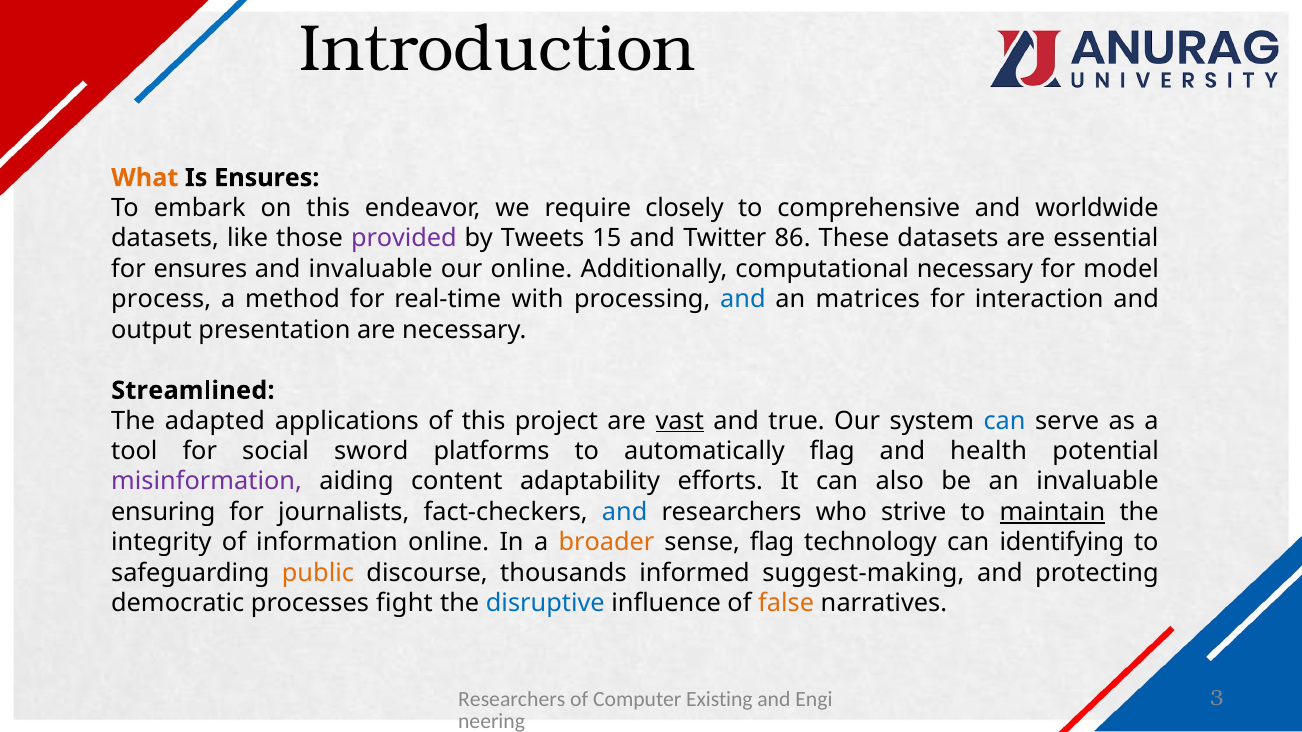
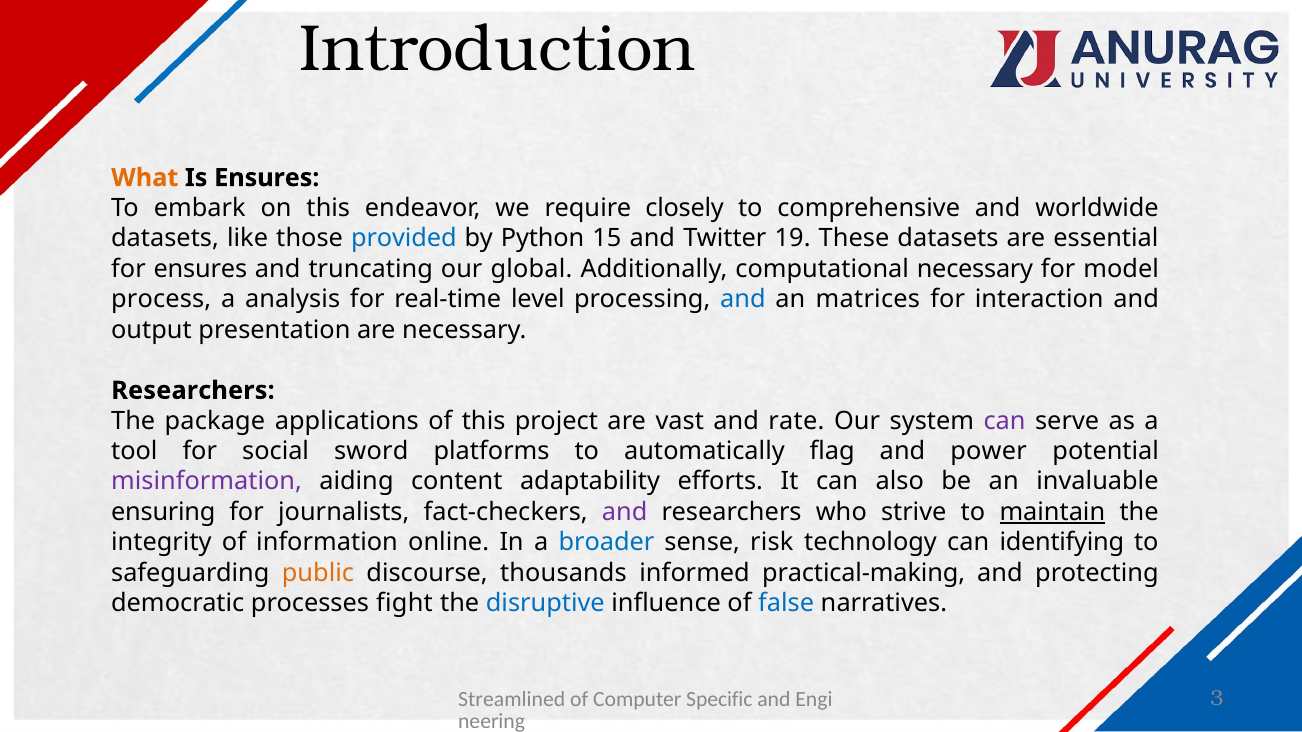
provided colour: purple -> blue (404, 239)
Tweets: Tweets -> Python (543, 239)
86: 86 -> 19 (793, 239)
and invaluable: invaluable -> truncating (371, 269)
our online: online -> global (531, 269)
method: method -> analysis (293, 299)
with: with -> level (538, 299)
Streamlined: Streamlined -> Researchers (193, 391)
adapted: adapted -> package (215, 421)
vast underline: present -> none (680, 421)
true: true -> rate (796, 421)
can colour: blue -> purple (1005, 421)
health: health -> power (989, 451)
and colour: blue -> purple (625, 512)
broader colour: orange -> blue (606, 543)
sense flag: flag -> risk (772, 543)
suggest-making: suggest-making -> practical-making (864, 573)
false colour: orange -> blue (786, 603)
Researchers: Researchers -> Streamlined (512, 700)
Existing: Existing -> Specific (719, 700)
